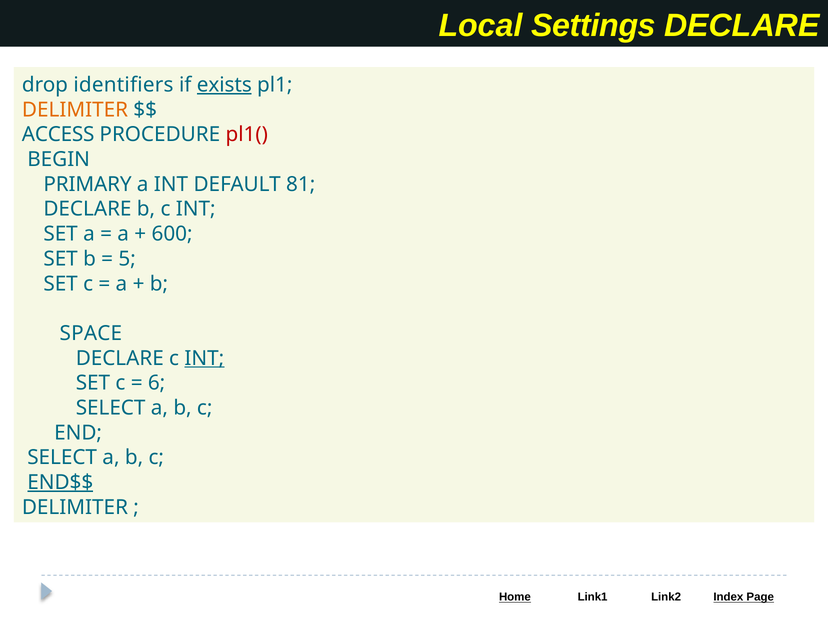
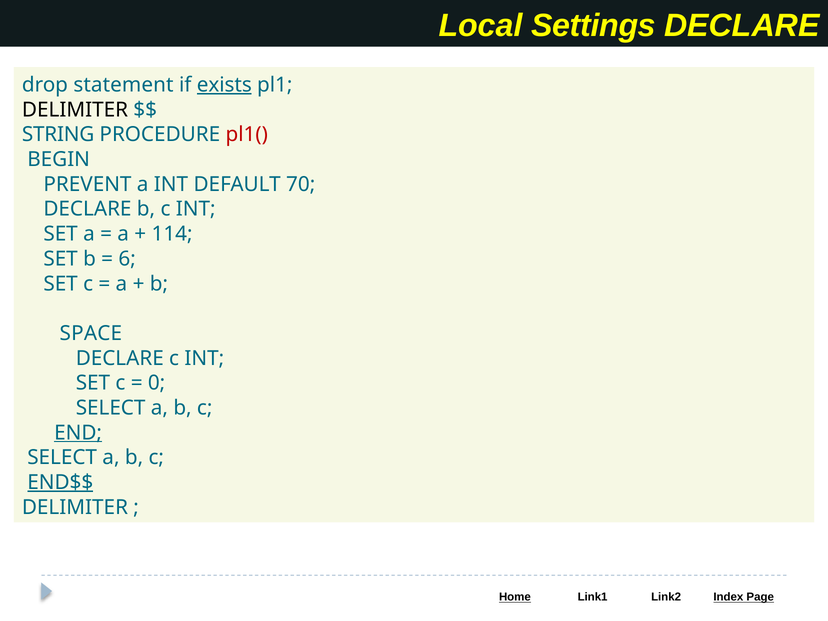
identifiers: identifiers -> statement (123, 85)
DELIMITER colour: orange -> black (75, 110)
ACCESS: ACCESS -> STRING (58, 135)
PRIMARY: PRIMARY -> PREVENT (87, 184)
81: 81 -> 70 (301, 184)
600: 600 -> 114 (172, 234)
5: 5 -> 6 (127, 259)
INT underline: present -> none (204, 358)
6: 6 -> 0 (157, 383)
END underline: none -> present (78, 433)
